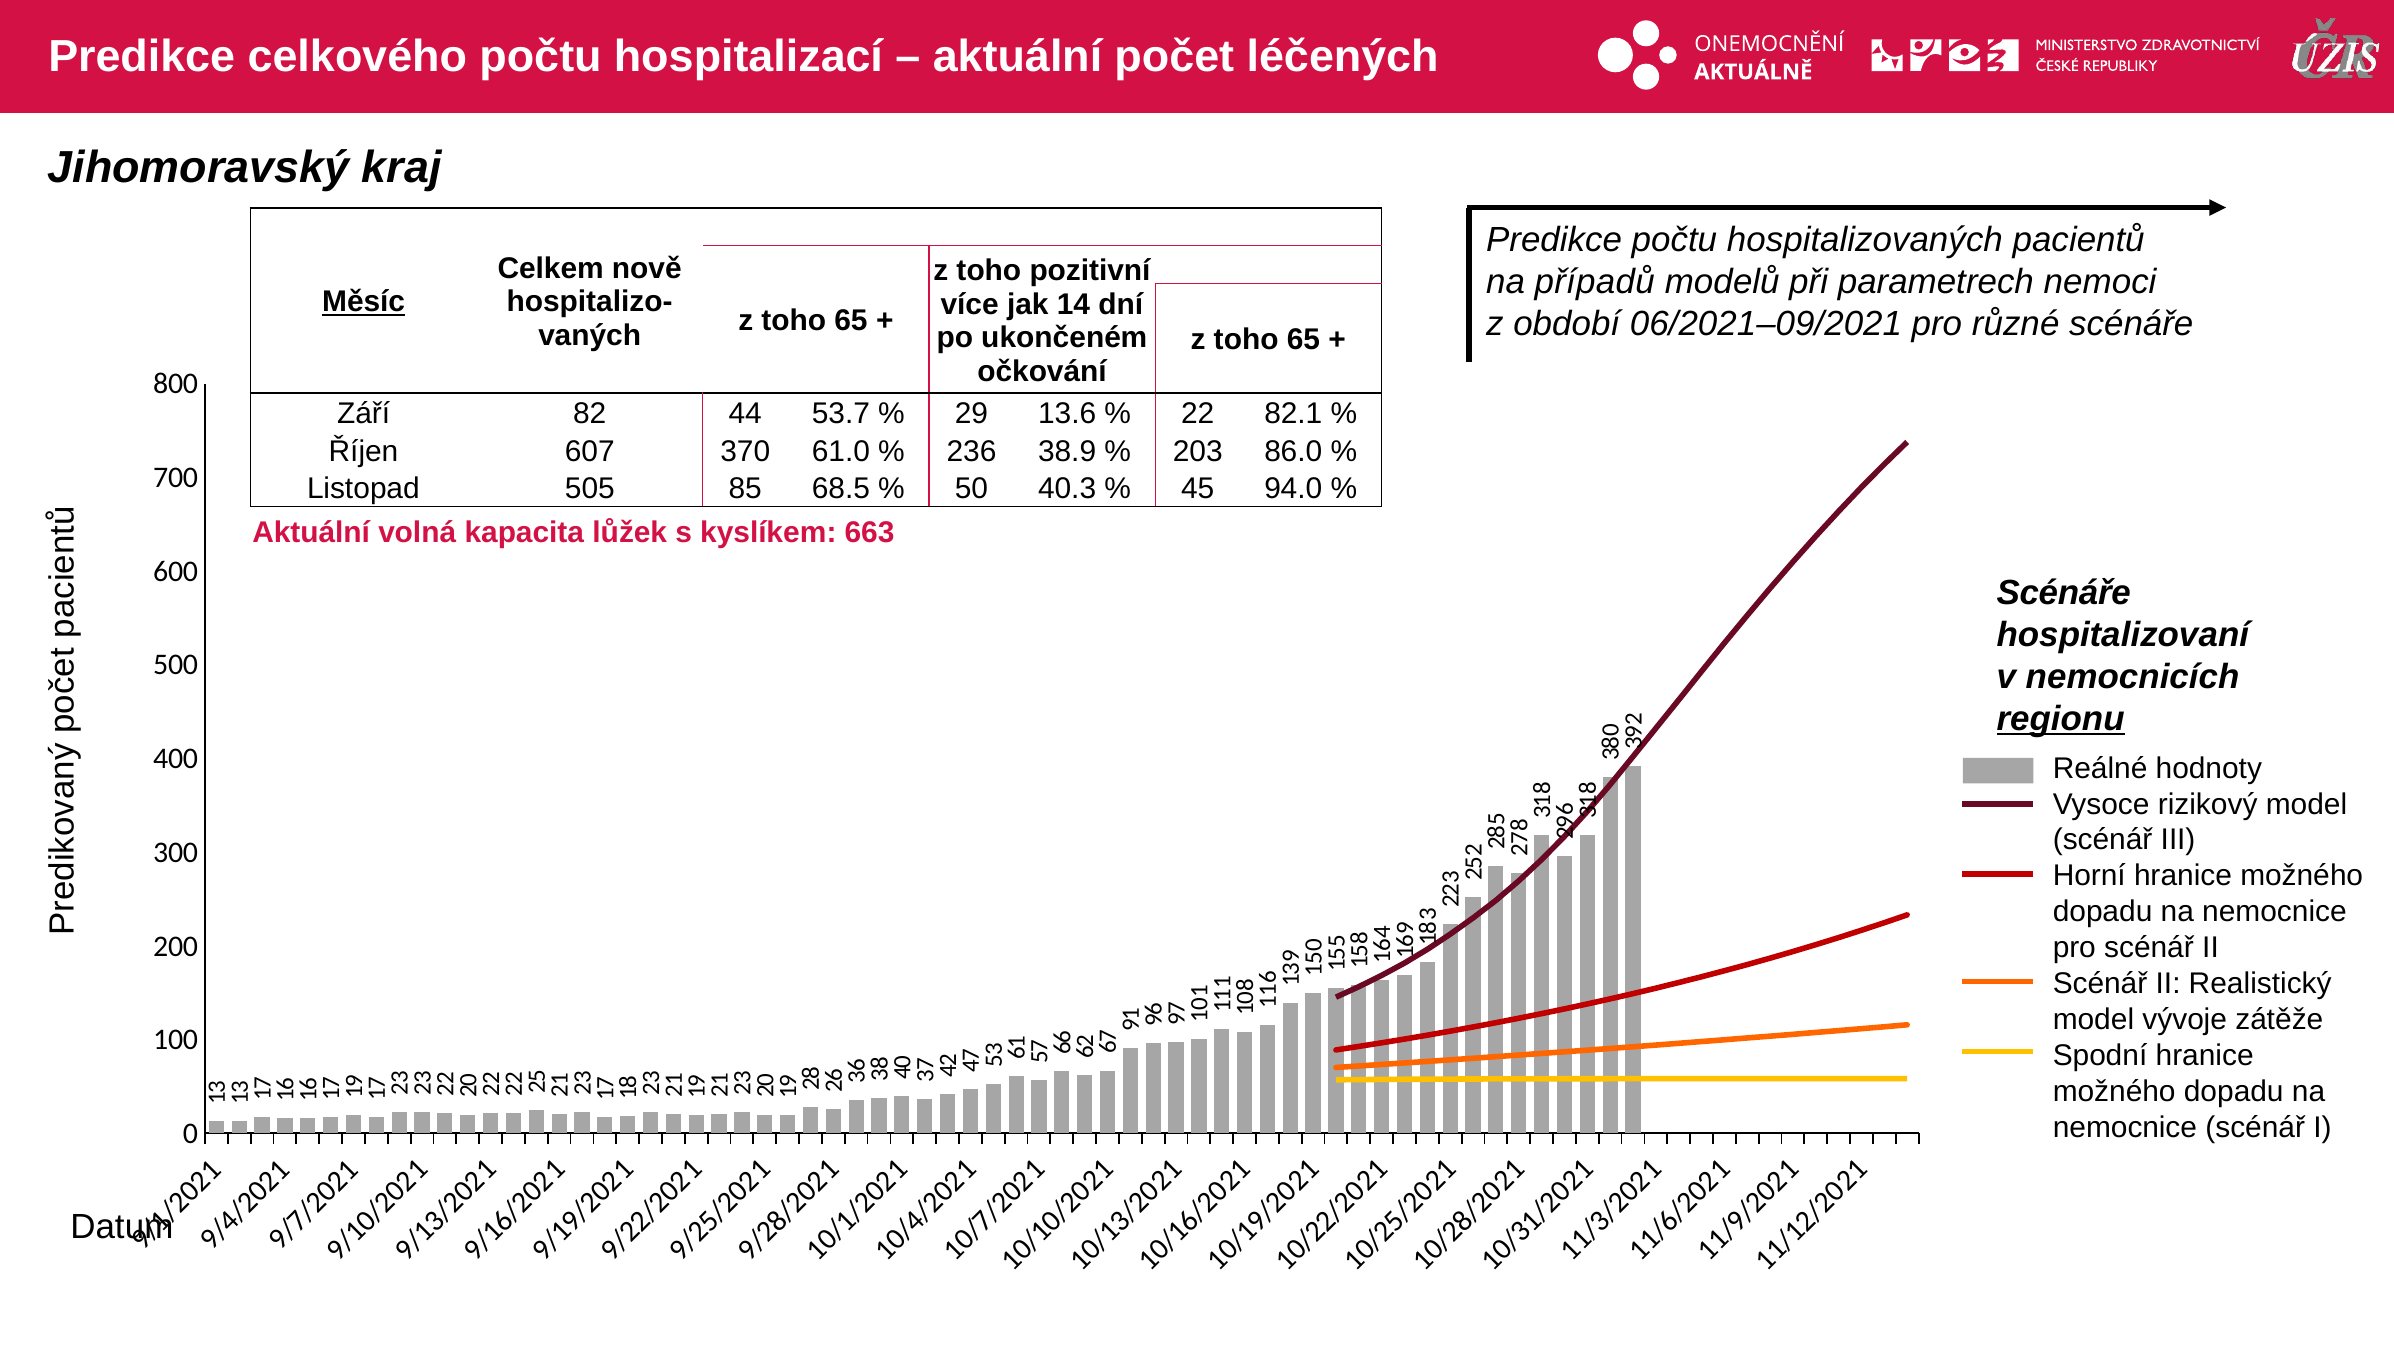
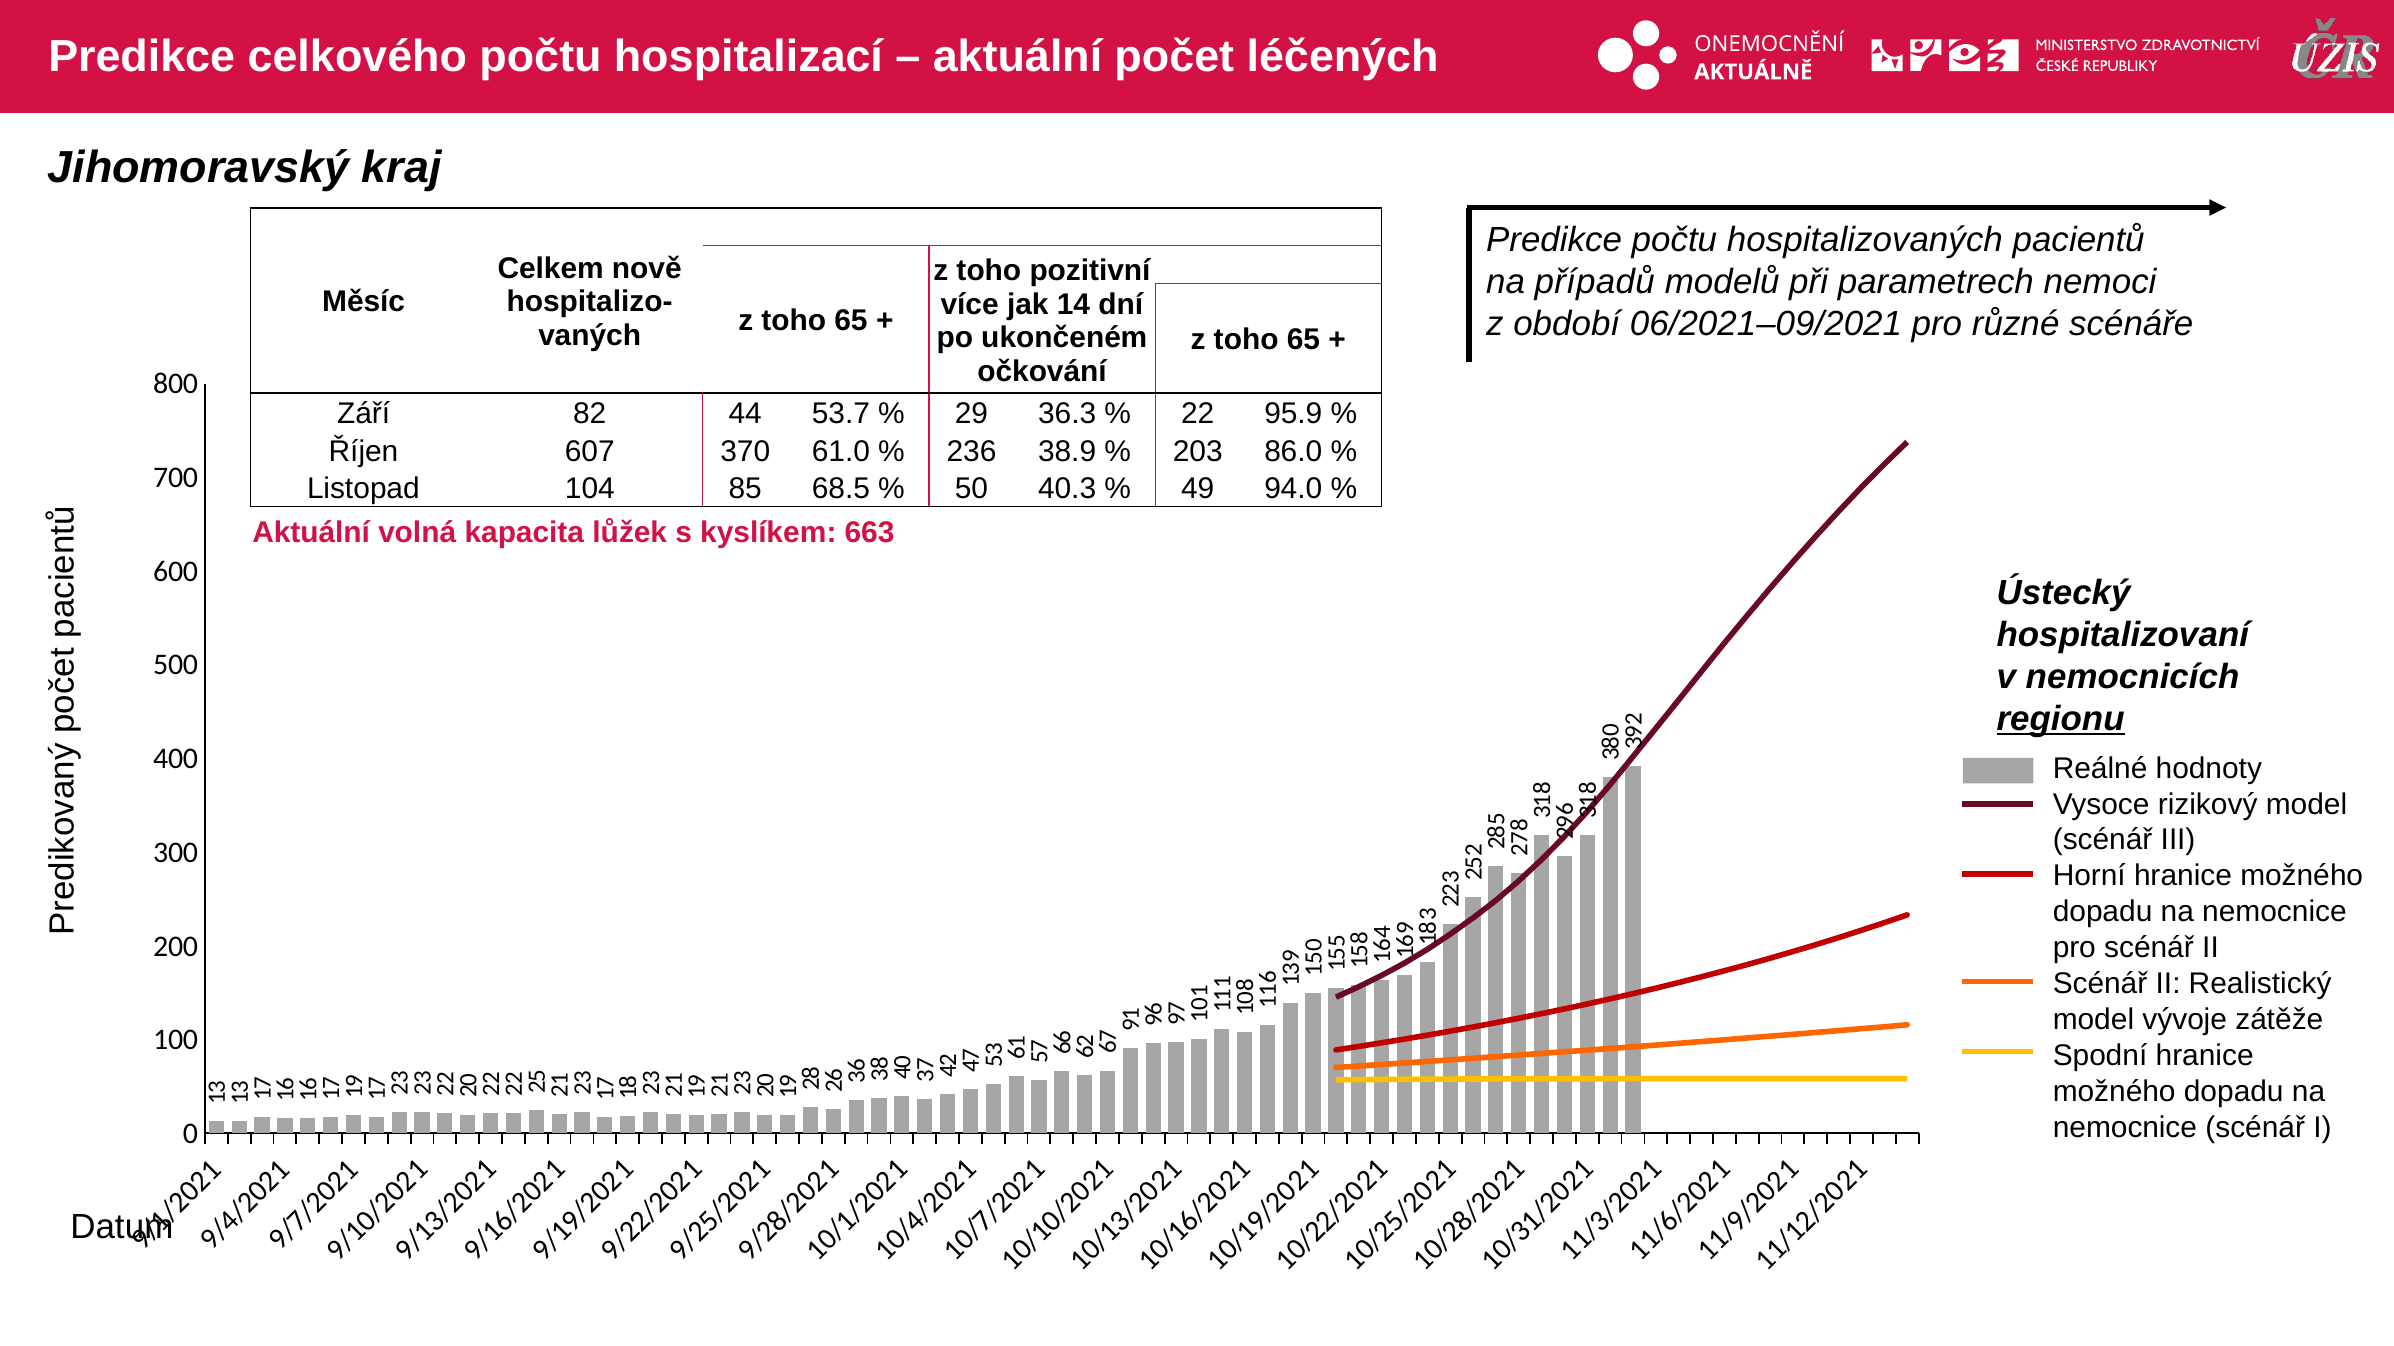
Měsíc underline: present -> none (364, 302)
13.6: 13.6 -> 36.3 (1067, 414)
82.1: 82.1 -> 95.9 (1293, 414)
505: 505 -> 104 (590, 489)
45: 45 -> 49 (1198, 489)
Scénáře: Scénáře -> Ústecký (2064, 593)
